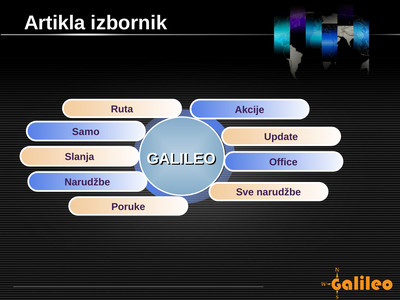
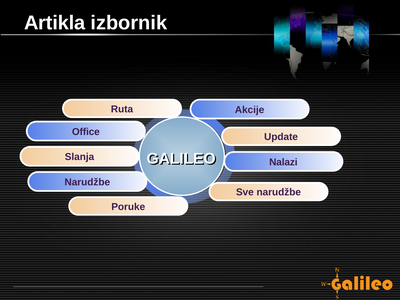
Samo: Samo -> Office (86, 132)
Office: Office -> Nalazi (283, 162)
